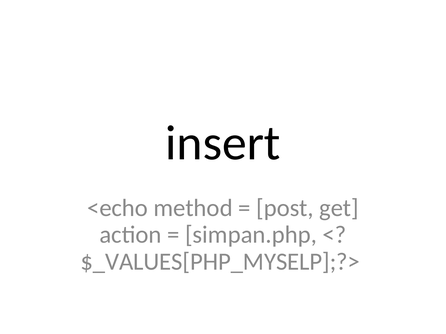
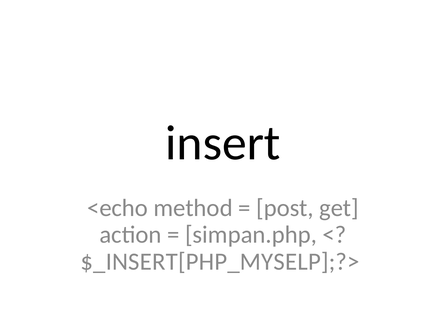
$_VALUES[PHP_MYSELP];?>: $_VALUES[PHP_MYSELP];?> -> $_INSERT[PHP_MYSELP];?> (220, 262)
